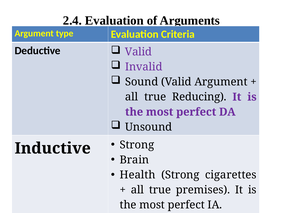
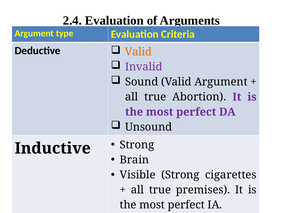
Valid colour: purple -> orange (138, 52)
Reducing: Reducing -> Abortion (199, 97)
Health: Health -> Visible (138, 174)
